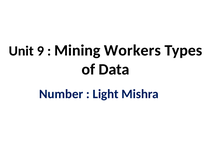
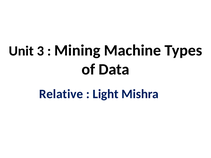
9: 9 -> 3 (40, 51)
Workers: Workers -> Machine (132, 51)
Number: Number -> Relative (61, 94)
